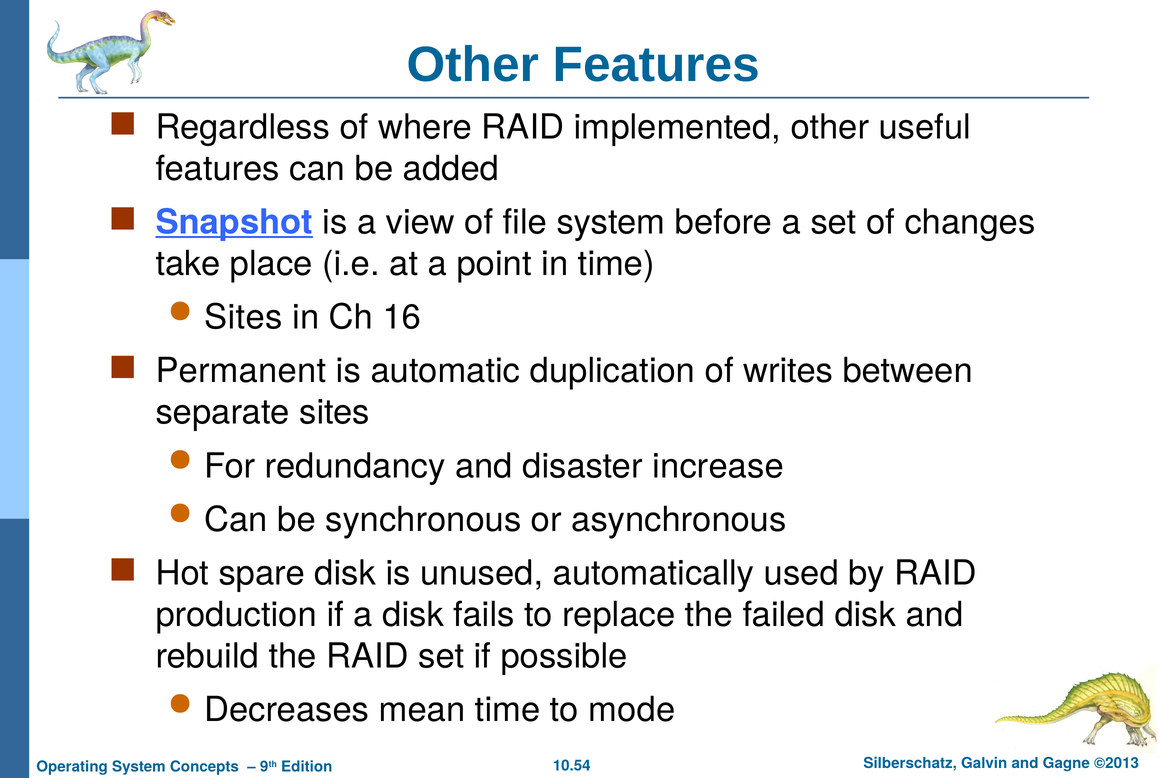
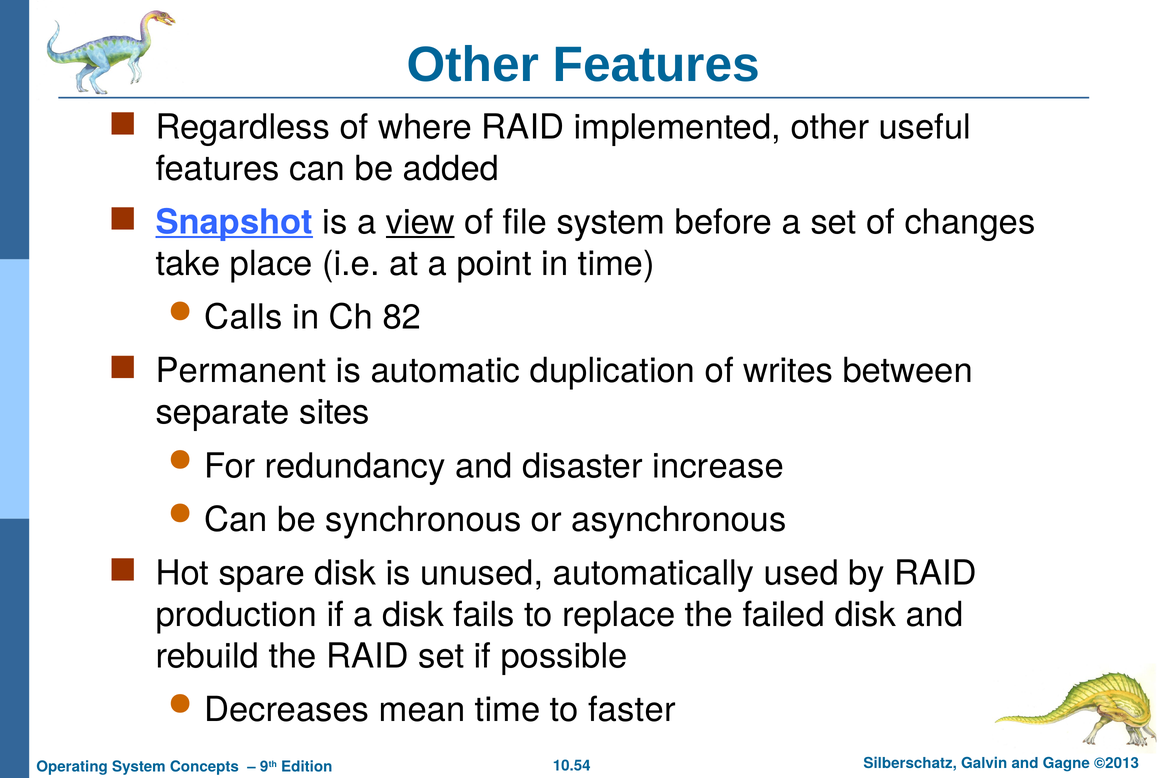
view underline: none -> present (420, 222)
Sites: Sites -> Calls (243, 317)
16: 16 -> 82 (402, 317)
mode: mode -> faster (632, 710)
